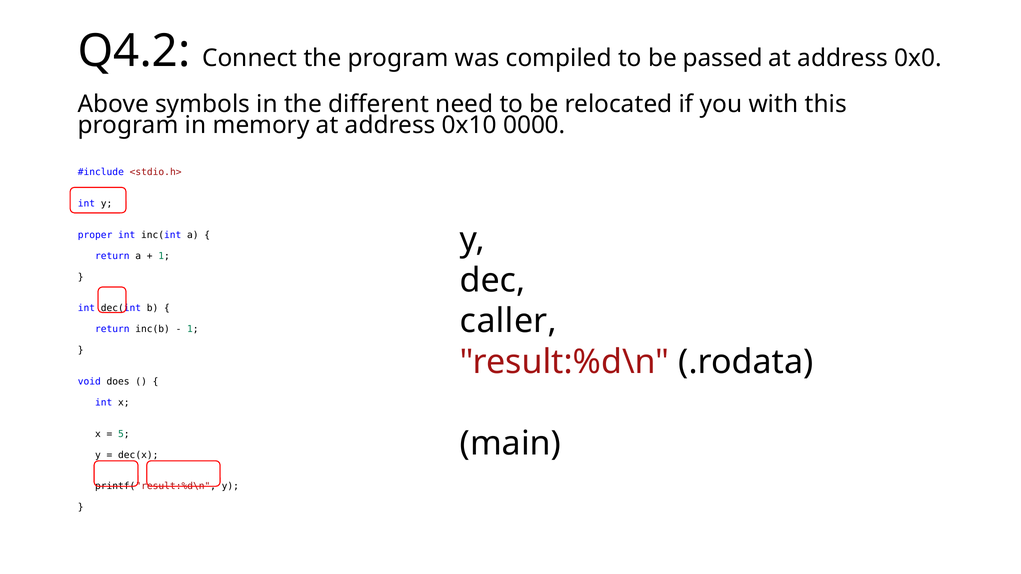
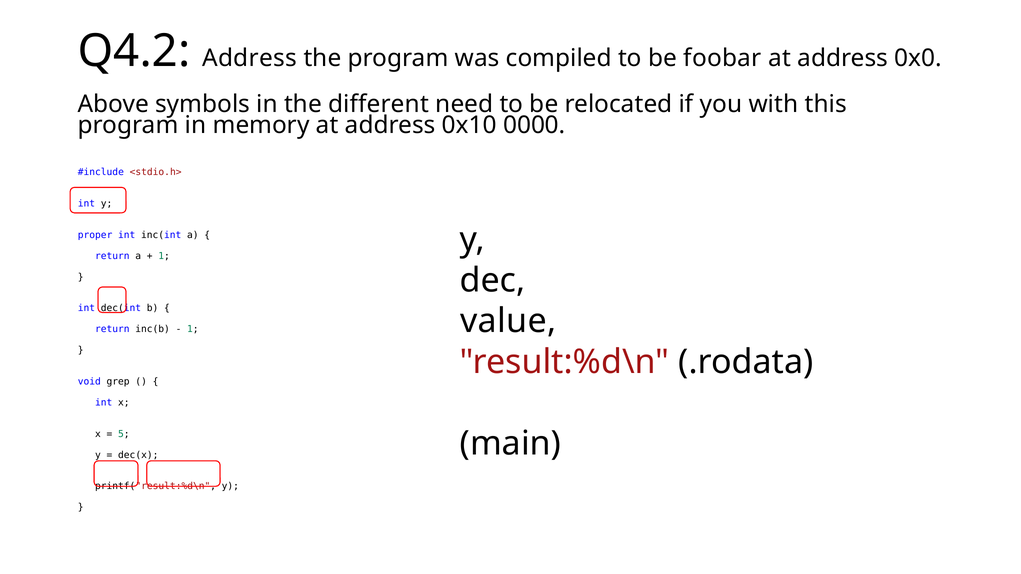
Q4.2 Connect: Connect -> Address (250, 58)
passed: passed -> foobar (723, 58)
caller: caller -> value (508, 321)
does: does -> grep (118, 382)
